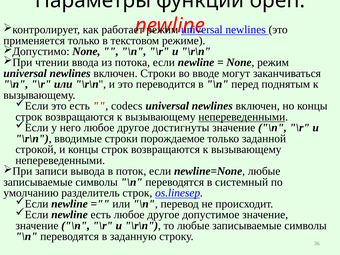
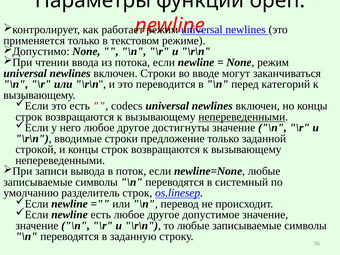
поднятым: поднятым -> категорий (286, 84)
порождаемое: порождаемое -> предложение (173, 139)
